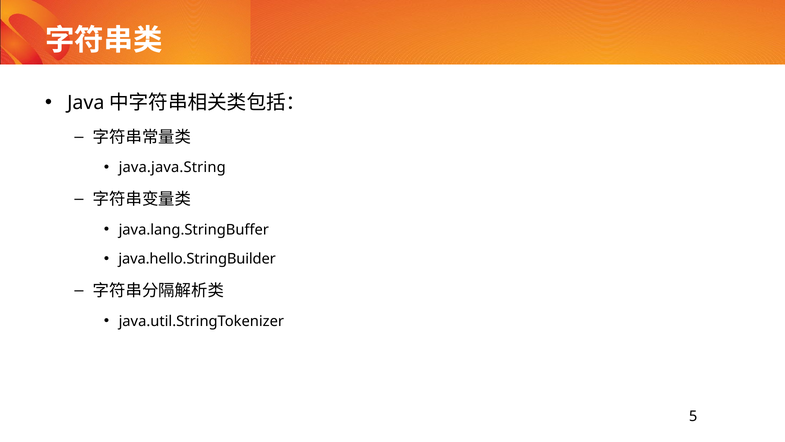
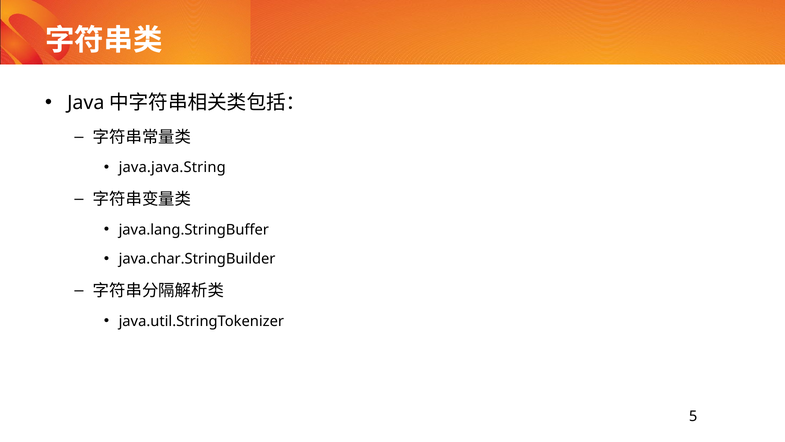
java.hello.StringBuilder: java.hello.StringBuilder -> java.char.StringBuilder (197, 259)
